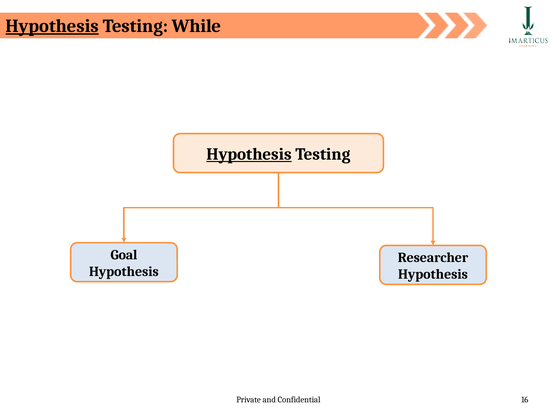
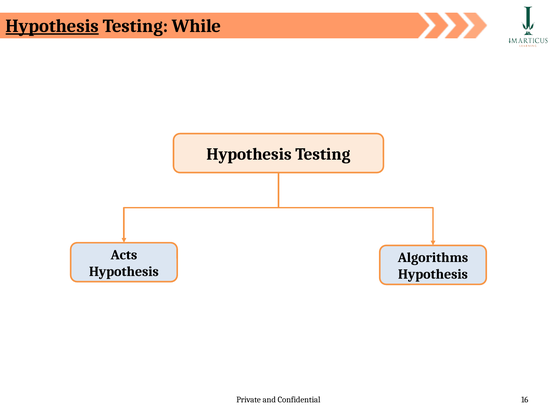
Hypothesis underline: present -> none (249, 154)
Goal: Goal -> Acts (124, 255)
Researcher: Researcher -> Algorithms (433, 257)
